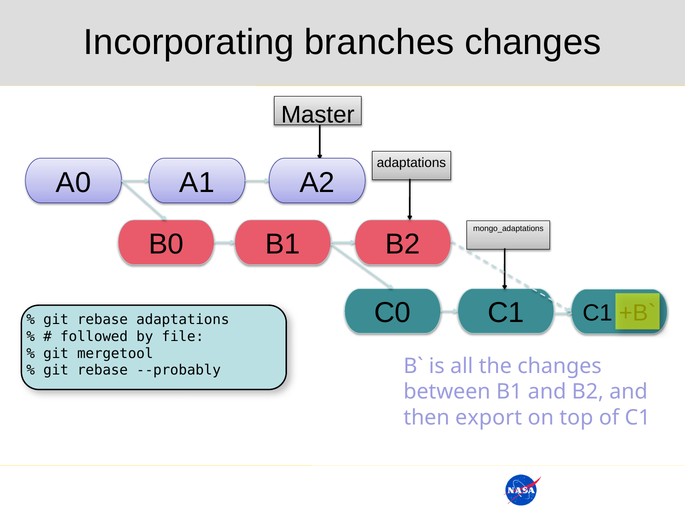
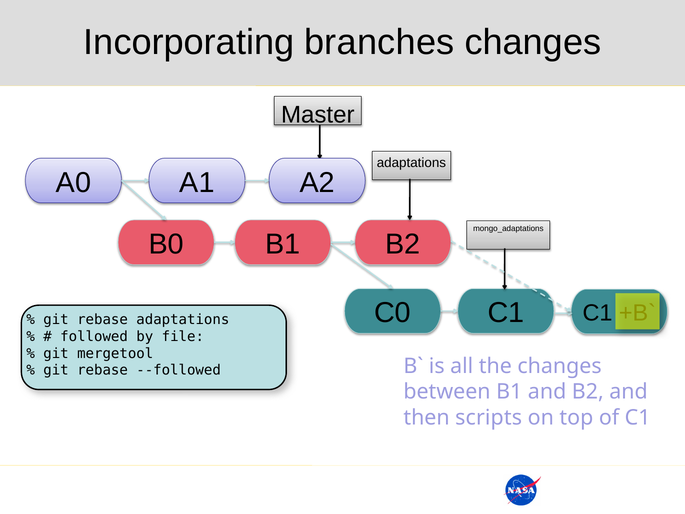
--probably: --probably -> --followed (179, 370)
export: export -> scripts (489, 417)
